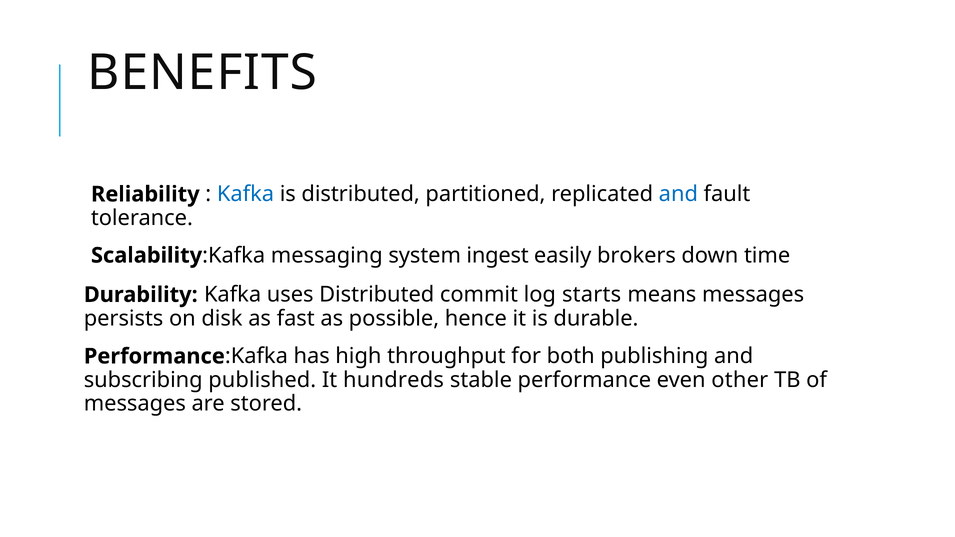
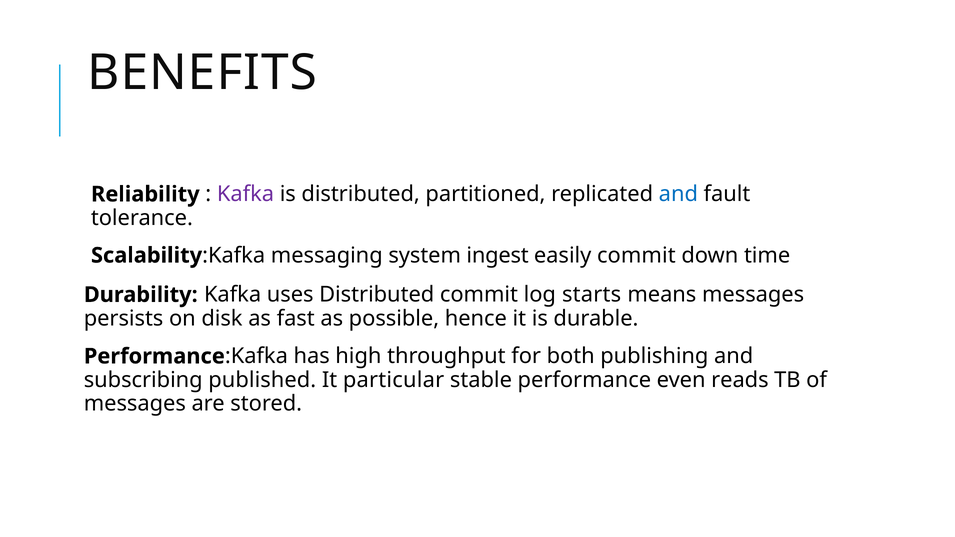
Kafka colour: blue -> purple (245, 194)
easily brokers: brokers -> commit (636, 256)
hundreds: hundreds -> particular (394, 380)
other: other -> reads (740, 380)
